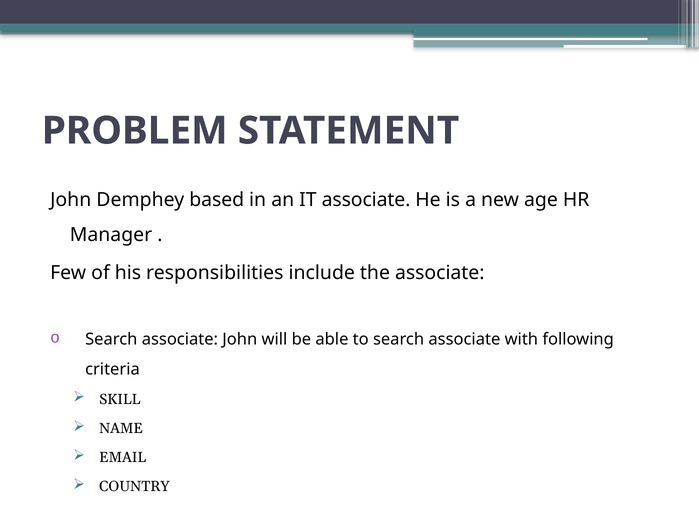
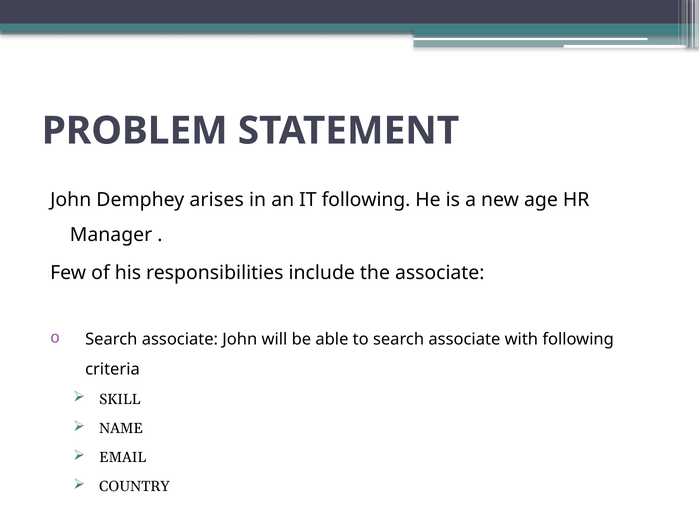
based: based -> arises (217, 200)
IT associate: associate -> following (366, 200)
